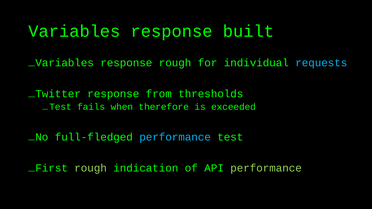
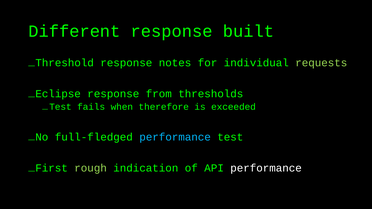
Variables: Variables -> Different (74, 31)
Variables: Variables -> Threshold (65, 63)
response rough: rough -> notes (175, 63)
requests colour: light blue -> light green (321, 63)
Twitter: Twitter -> Eclipse (58, 94)
performance colour: light green -> white (266, 168)
